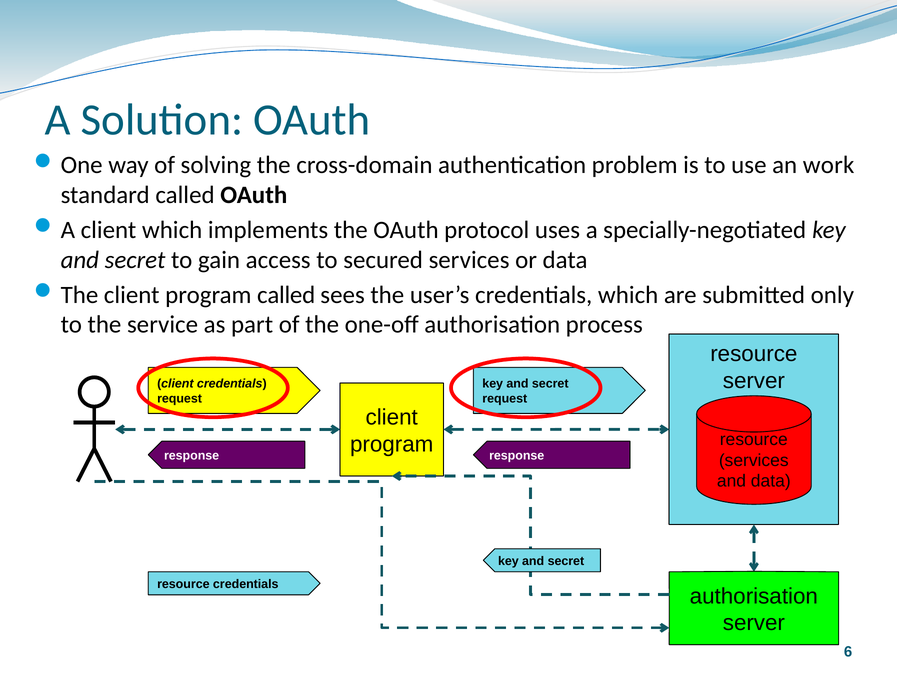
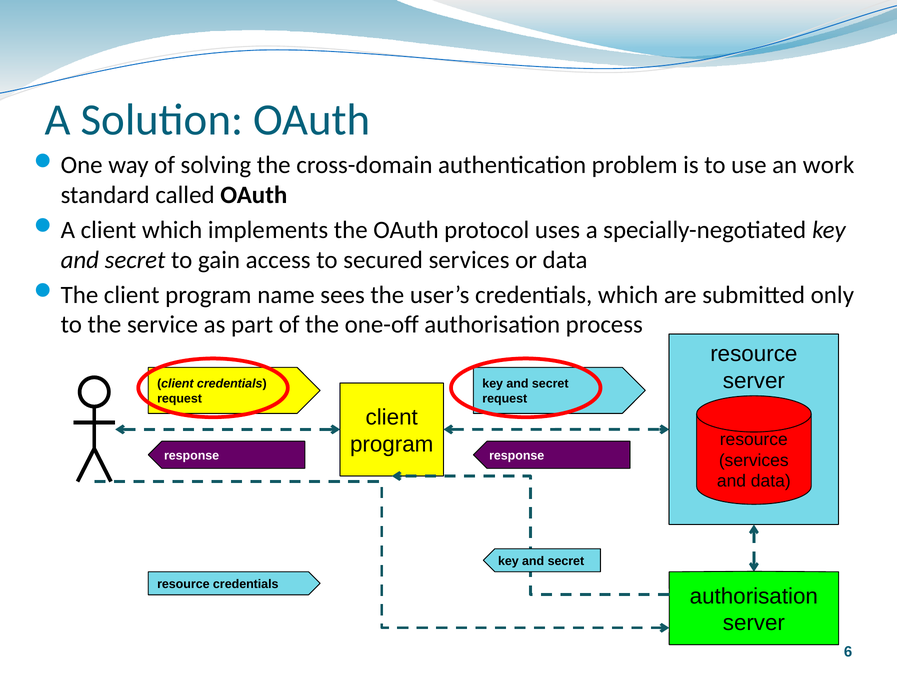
program called: called -> name (286, 295)
